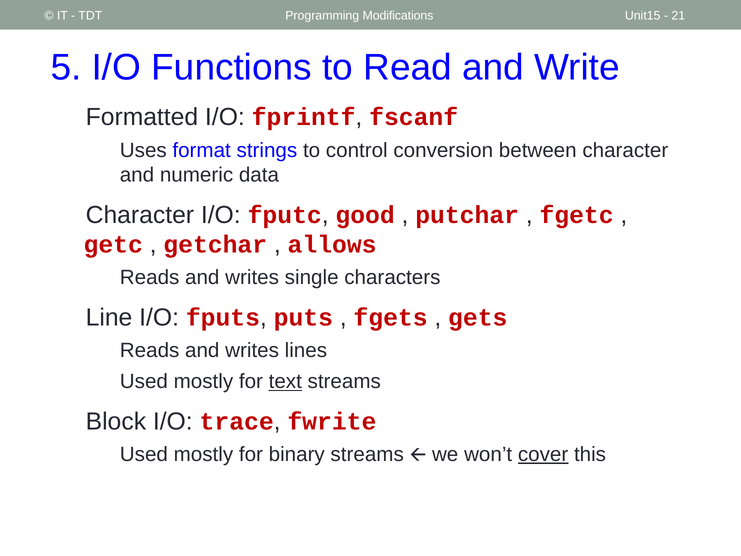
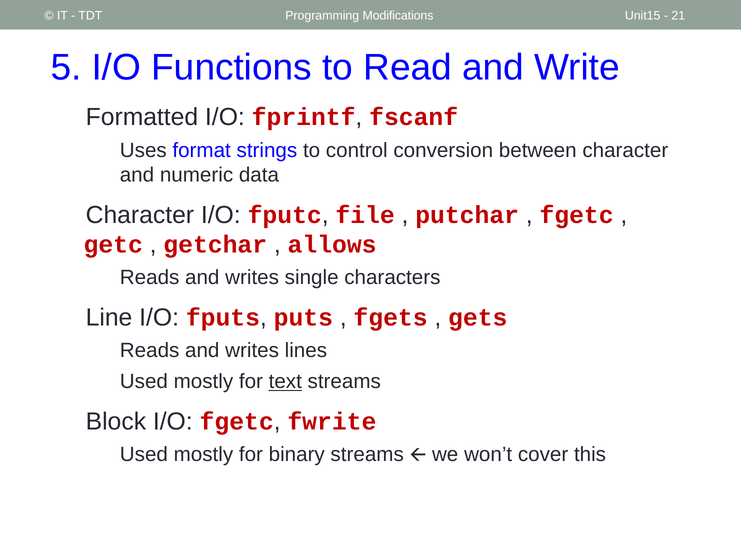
good: good -> file (365, 215)
I/O trace: trace -> fgetc (237, 421)
cover underline: present -> none (543, 454)
